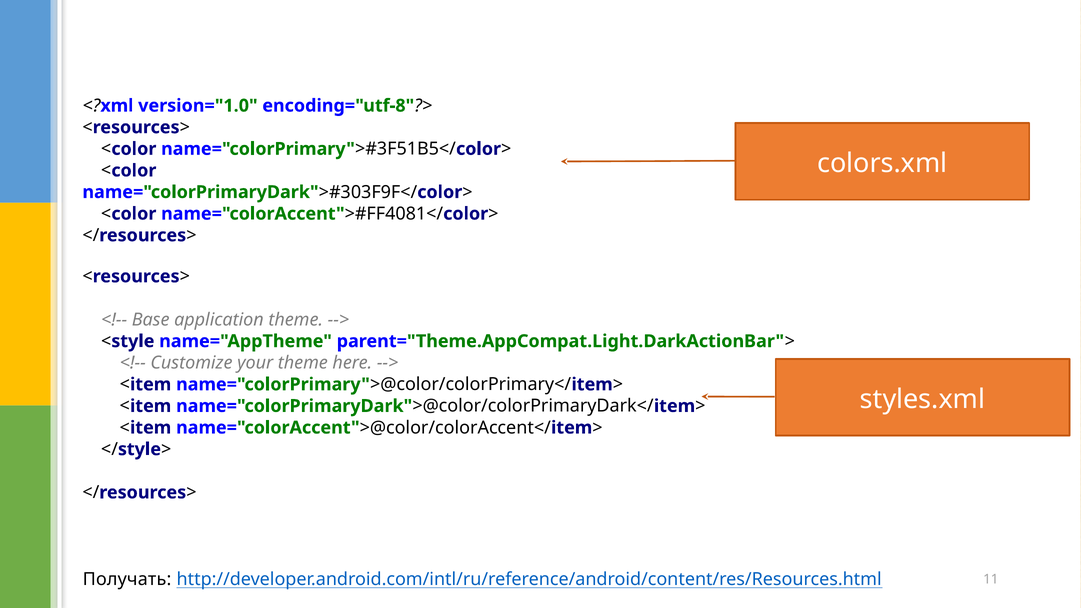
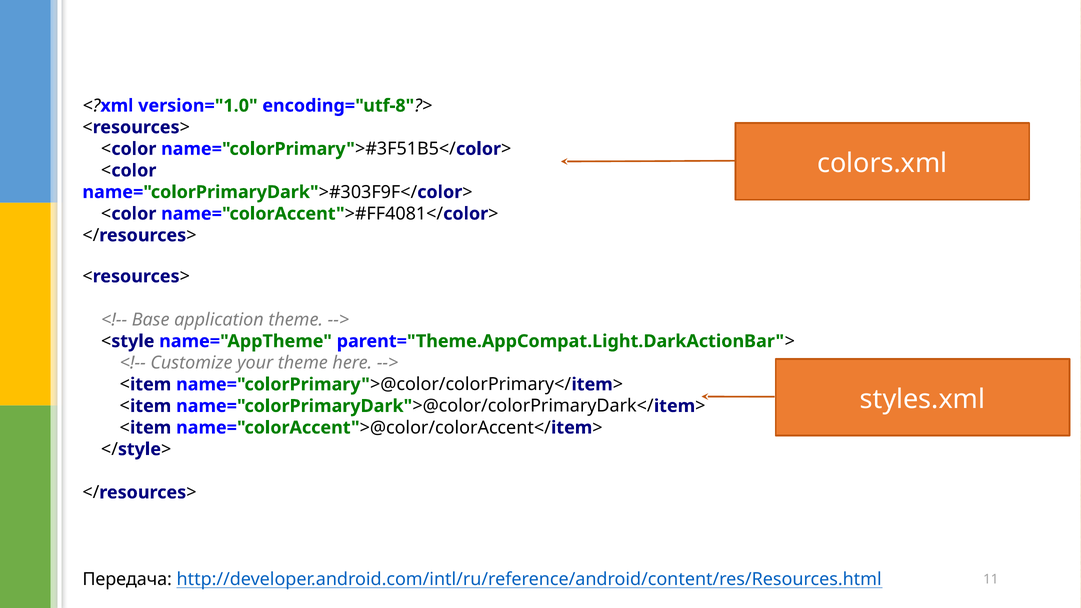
Получать: Получать -> Передача (127, 580)
